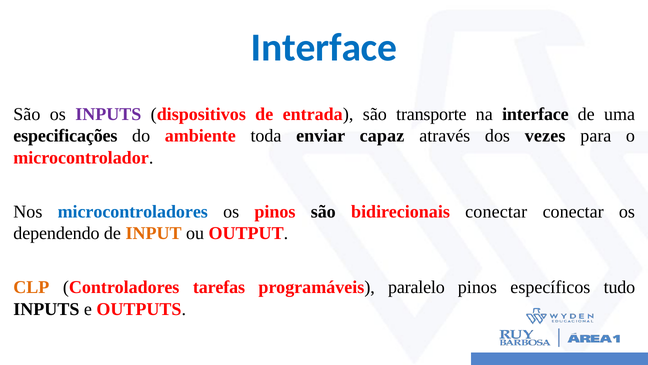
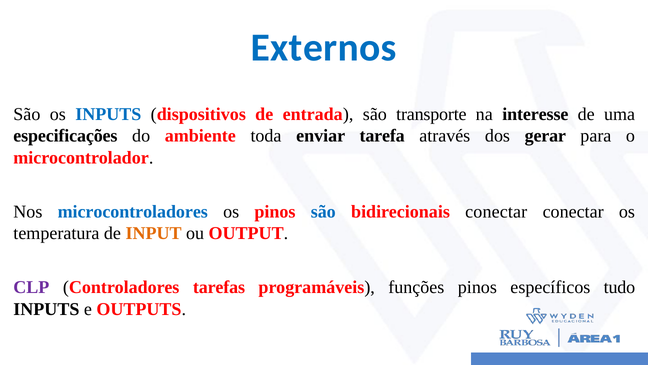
Interface: Interface -> Externos (324, 48)
INPUTS colour: purple -> blue (108, 114)
na interface: interface -> interesse (535, 114)
capaz: capaz -> tarefa (382, 136)
vezes: vezes -> gerar (545, 136)
são colour: black -> blue (323, 211)
dependendo: dependendo -> temperatura (56, 233)
CLP colour: orange -> purple (31, 287)
paralelo: paralelo -> funções (416, 287)
